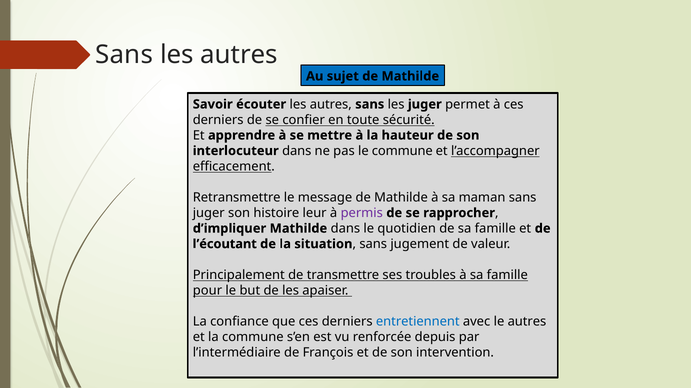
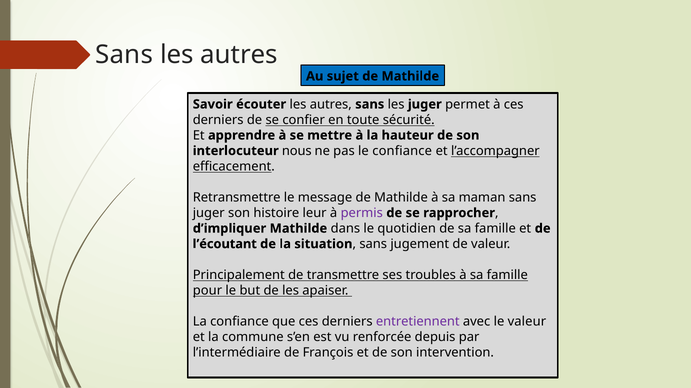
interlocuteur dans: dans -> nous (297, 151)
le commune: commune -> confiance (402, 151)
entretiennent colour: blue -> purple (418, 322)
le autres: autres -> valeur (527, 322)
